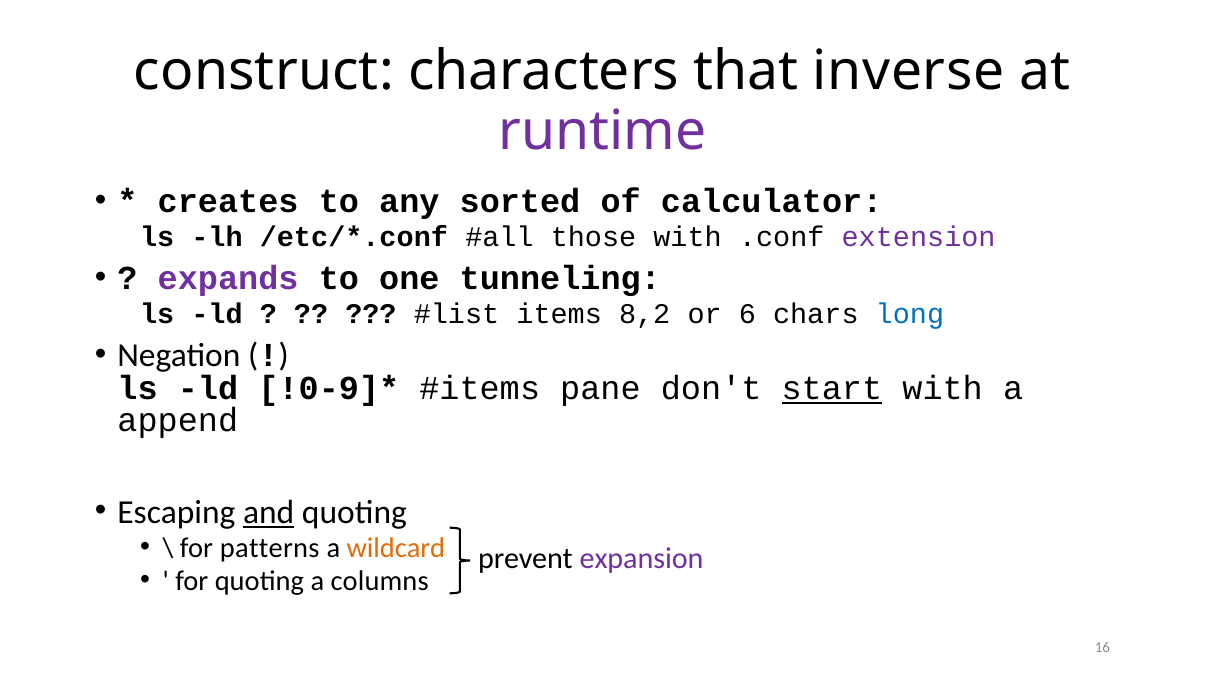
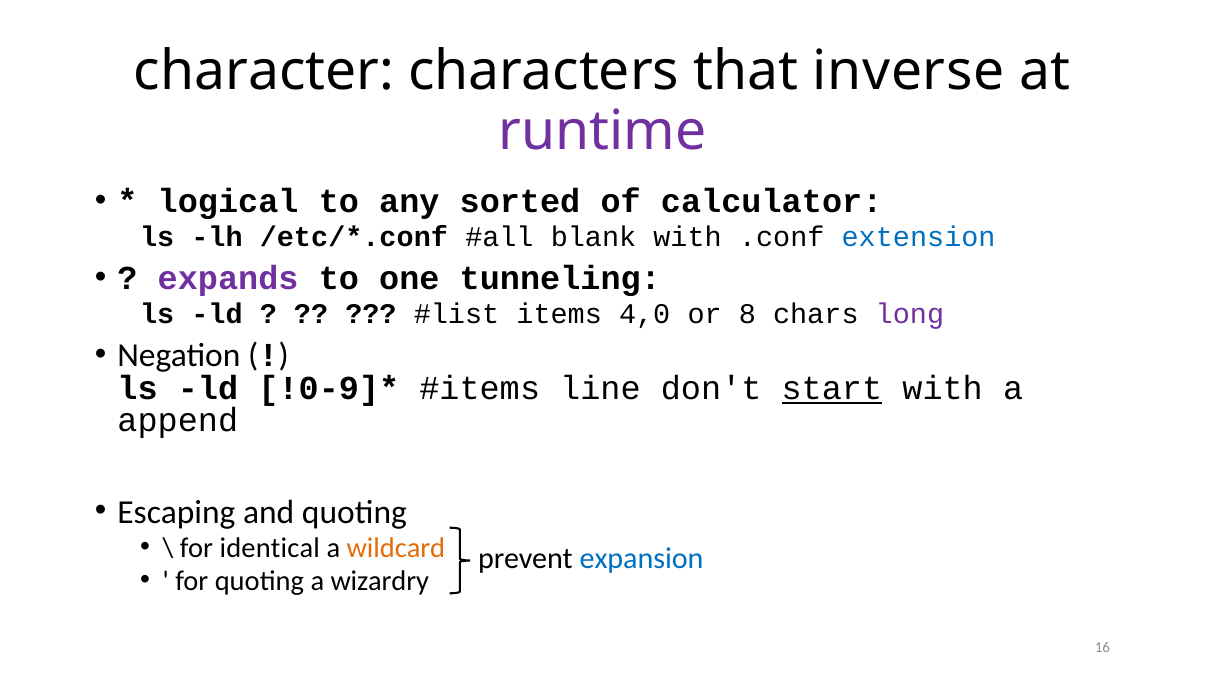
construct: construct -> character (264, 72)
creates: creates -> logical (228, 201)
those: those -> blank (593, 237)
extension colour: purple -> blue (919, 237)
8,2: 8,2 -> 4,0 (645, 314)
6: 6 -> 8 (747, 314)
long colour: blue -> purple (910, 314)
pane: pane -> line (600, 388)
and underline: present -> none (269, 512)
patterns: patterns -> identical (270, 548)
expansion colour: purple -> blue (642, 559)
columns: columns -> wizardry (380, 581)
